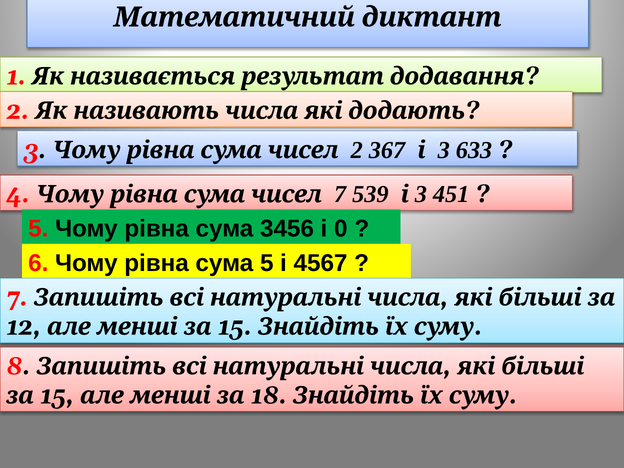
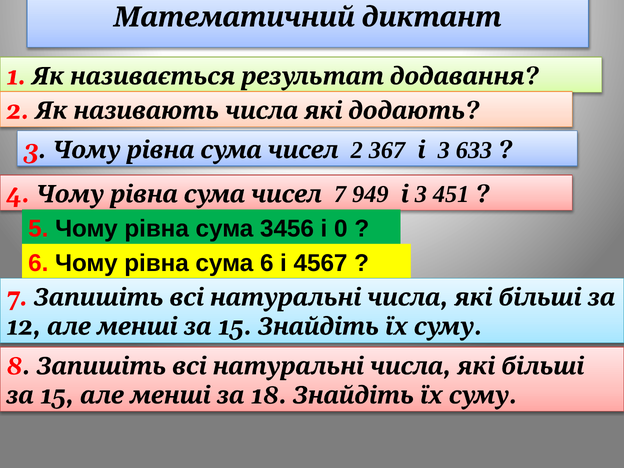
539: 539 -> 949 (370, 194)
сума 5: 5 -> 6 (267, 263)
